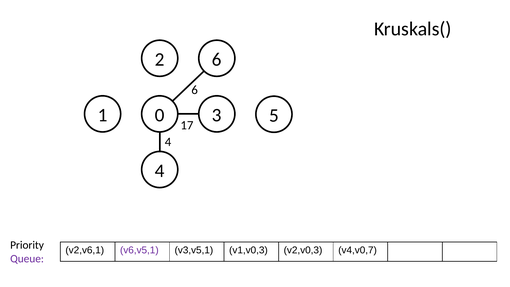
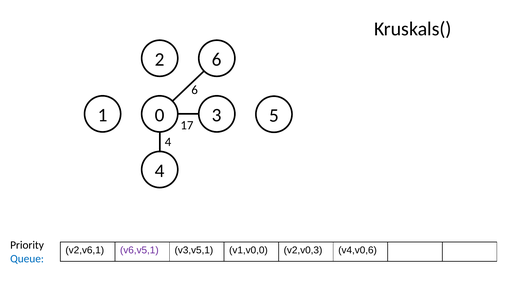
v1,v0,3: v1,v0,3 -> v1,v0,0 (248, 250)
v4,v0,7: v4,v0,7 -> v4,v0,6 (358, 250)
Queue colour: purple -> blue (27, 259)
